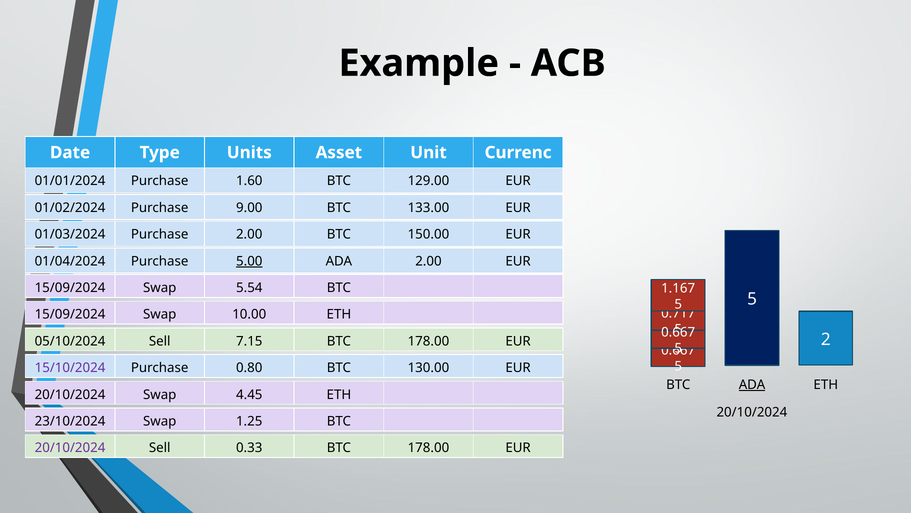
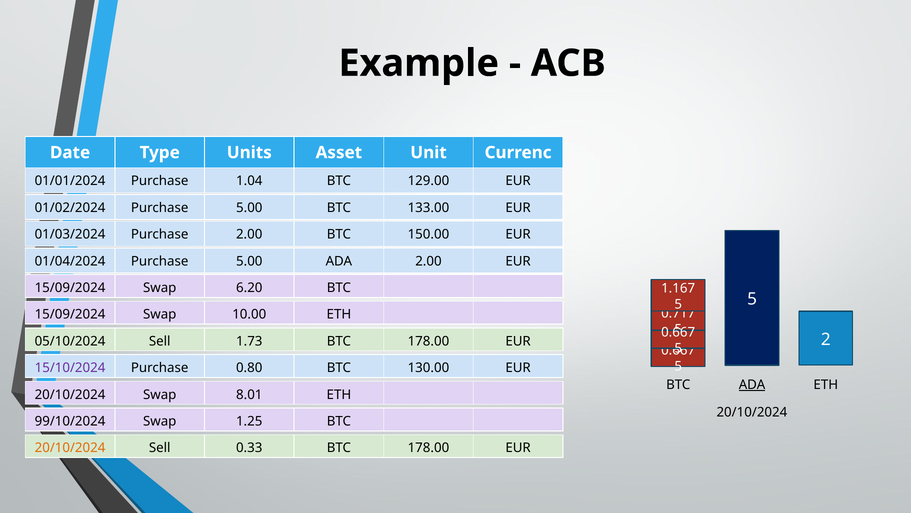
1.60: 1.60 -> 1.04 (249, 181)
01/02/2024 Purchase 9.00: 9.00 -> 5.00 (249, 208)
5.00 underline: present -> none (249, 261)
5.54: 5.54 -> 6.20 (249, 288)
7.15: 7.15 -> 1.73 (249, 341)
4.45: 4.45 -> 8.01 (249, 394)
23/10/2024: 23/10/2024 -> 99/10/2024 (70, 421)
20/10/2024 colour: purple -> orange (70, 447)
